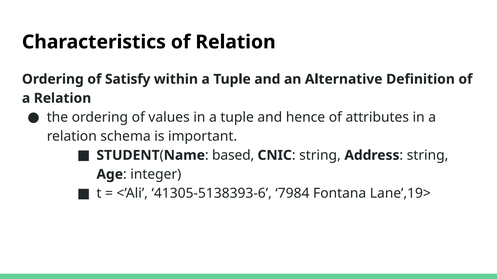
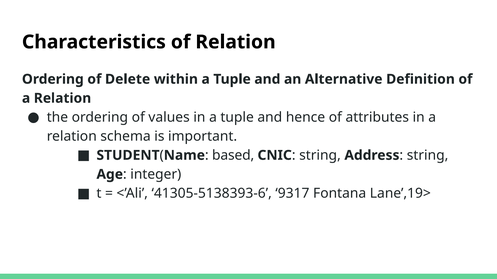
Satisfy: Satisfy -> Delete (128, 79)
7984: 7984 -> 9317 (292, 194)
